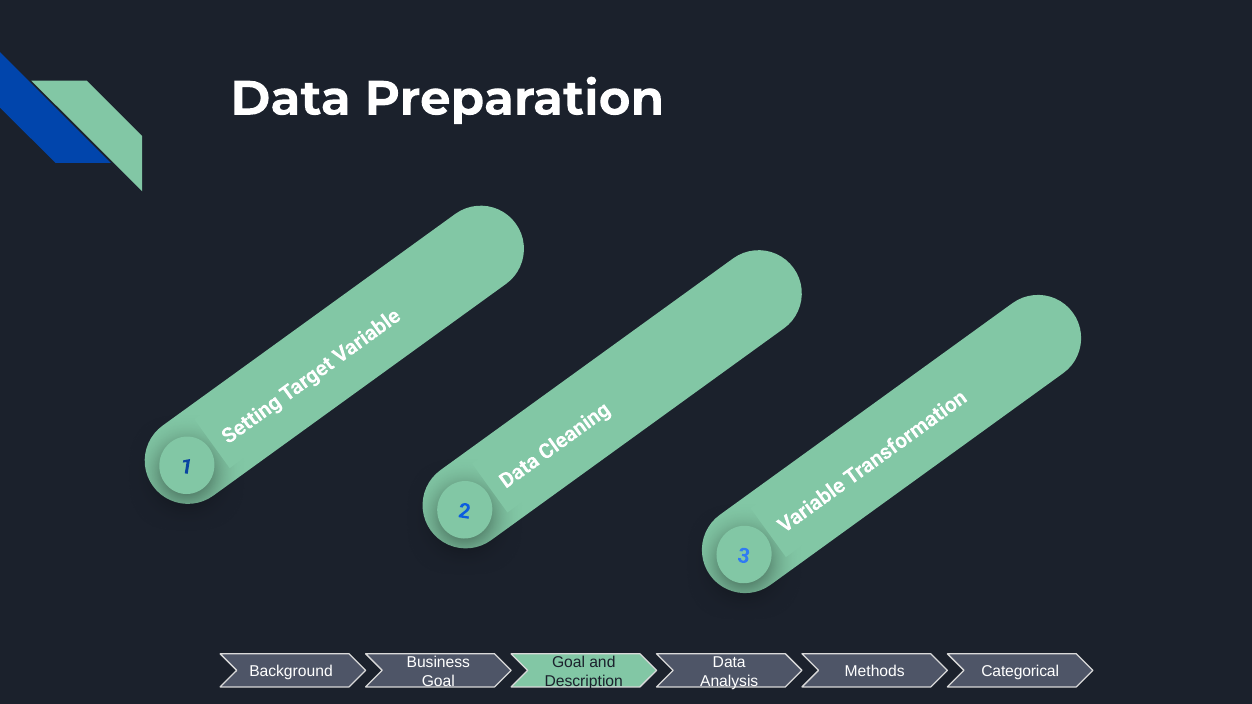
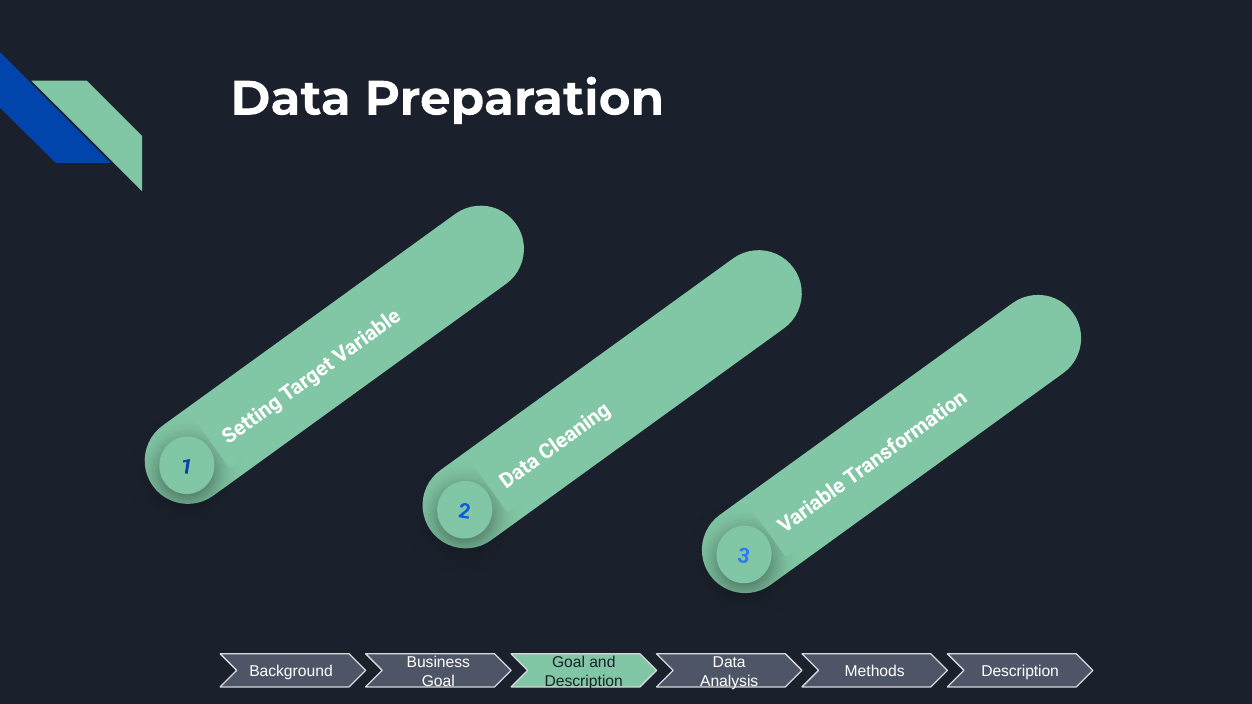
Methods Categorical: Categorical -> Description (1020, 672)
